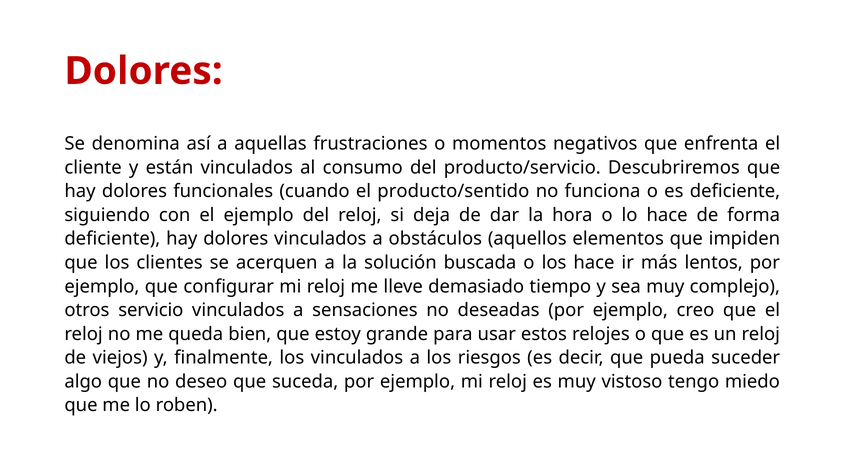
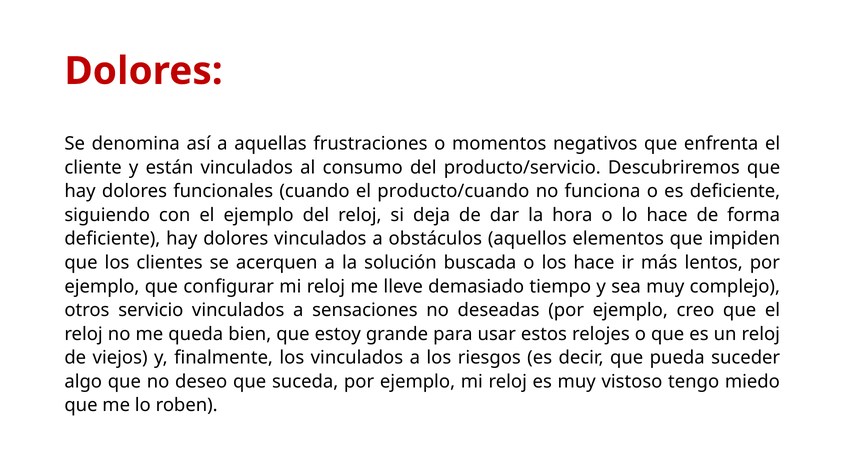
producto/sentido: producto/sentido -> producto/cuando (453, 191)
